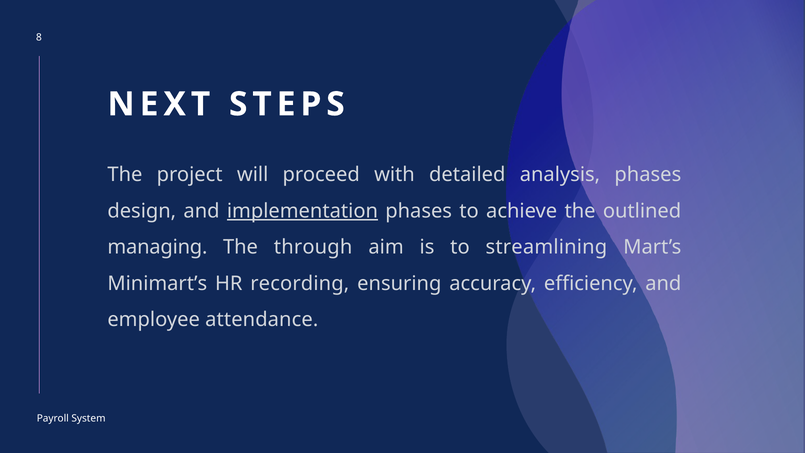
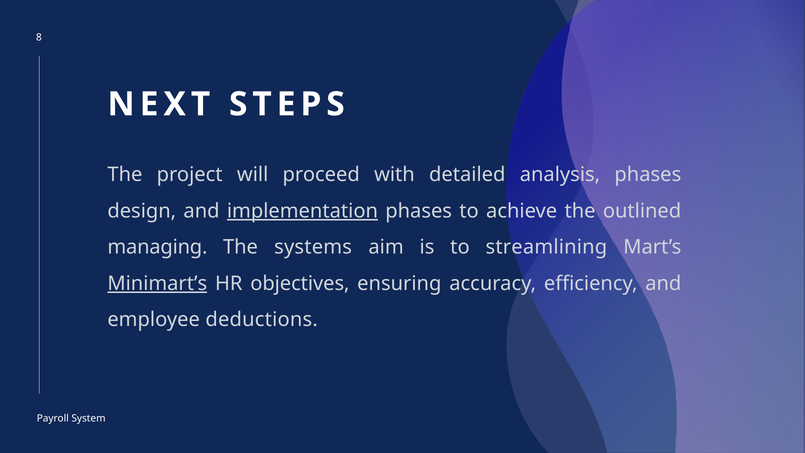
through: through -> systems (313, 247)
Minimart’s underline: none -> present (157, 283)
recording: recording -> objectives (300, 283)
attendance: attendance -> deductions (262, 320)
